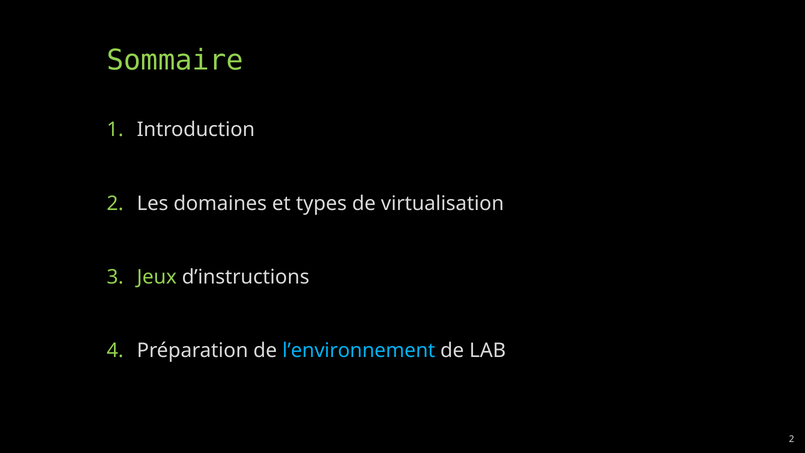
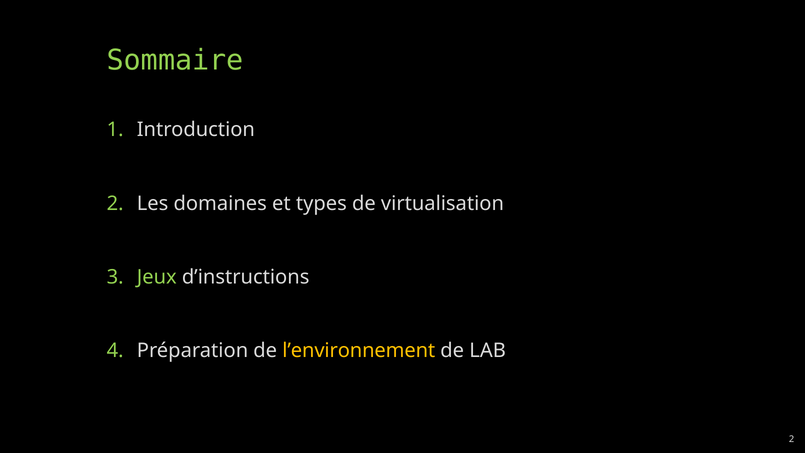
l’environnement colour: light blue -> yellow (359, 351)
